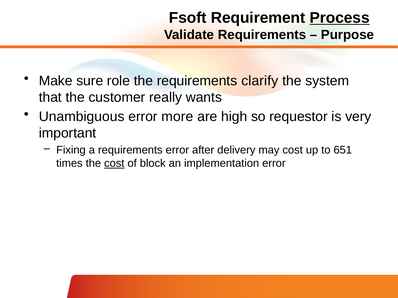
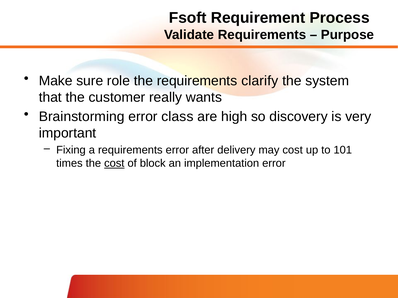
Process underline: present -> none (340, 18)
Unambiguous: Unambiguous -> Brainstorming (82, 117)
more: more -> class (177, 117)
requestor: requestor -> discovery (299, 117)
651: 651 -> 101 (343, 150)
